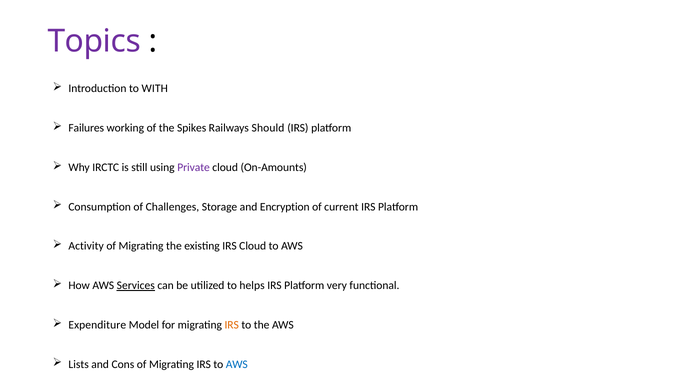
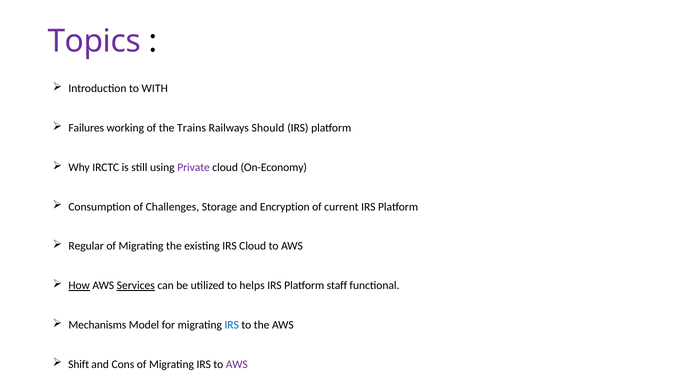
Spikes: Spikes -> Trains (192, 128)
On-Amounts: On-Amounts -> On-Economy (274, 167)
Activity: Activity -> Regular (86, 246)
How underline: none -> present (79, 285)
very: very -> staff (337, 285)
Expenditure: Expenditure -> Mechanisms (97, 325)
IRS colour: orange -> blue (232, 325)
Lists: Lists -> Shift (79, 364)
AWS colour: blue -> purple (237, 364)
